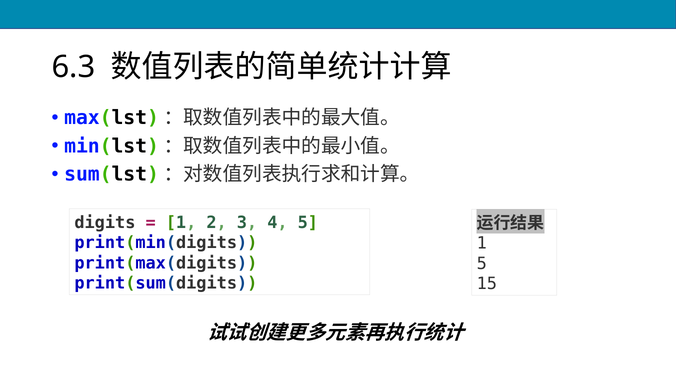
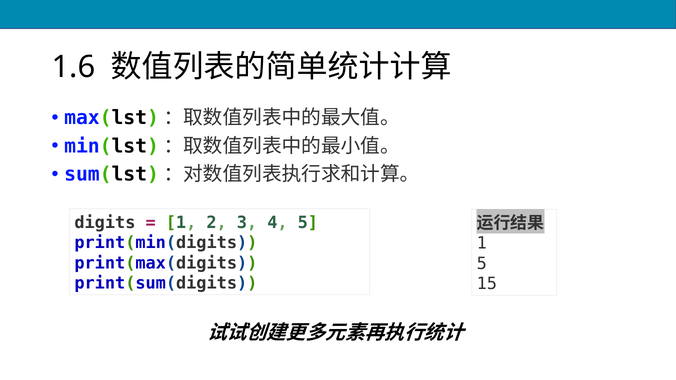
6.3: 6.3 -> 1.6 (73, 67)
